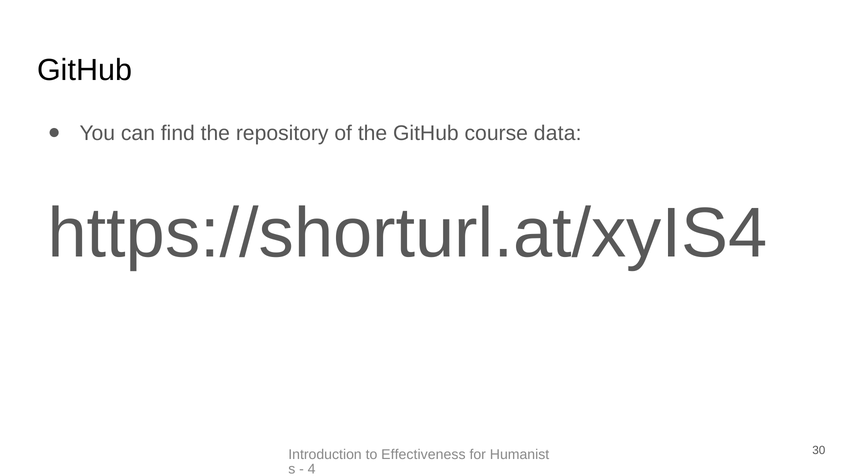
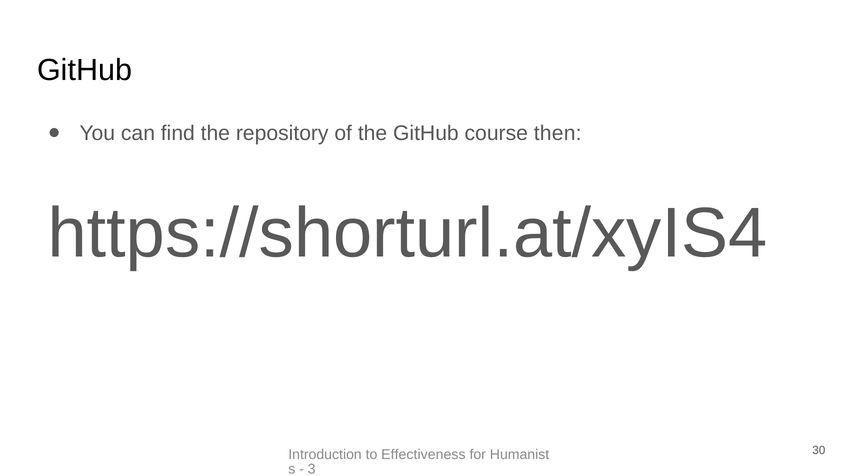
data: data -> then (558, 133)
4: 4 -> 3 (312, 468)
